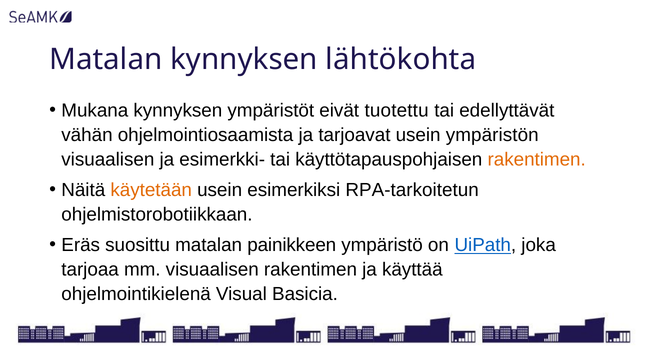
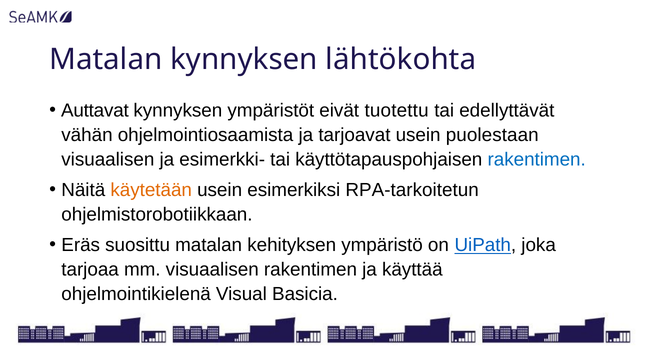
Mukana: Mukana -> Auttavat (95, 111)
ympäristön: ympäristön -> puolestaan (492, 135)
rakentimen colour: orange -> blue (537, 159)
painikkeen: painikkeen -> kehityksen (292, 245)
